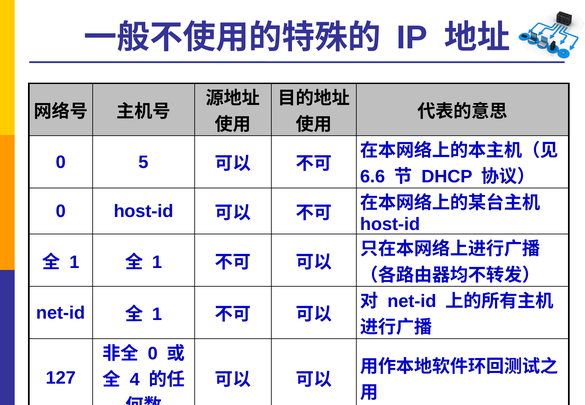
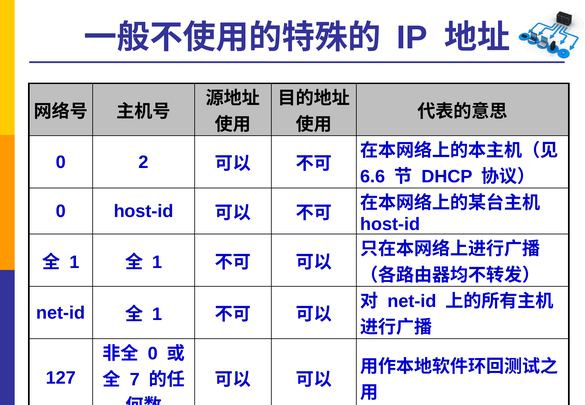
5: 5 -> 2 (144, 162)
4: 4 -> 7 (135, 380)
